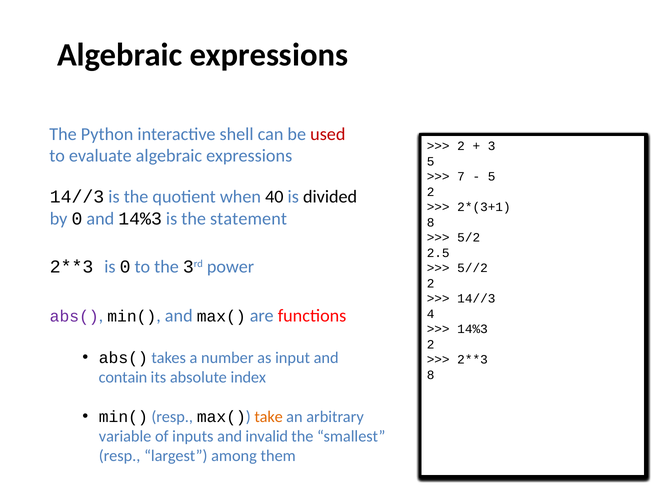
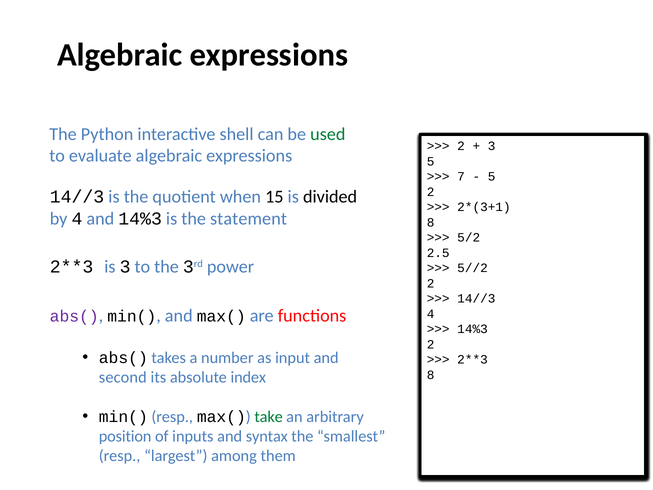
used colour: red -> green (328, 134)
when 40: 40 -> 15 (274, 197)
by 0: 0 -> 4 (77, 219)
is 0: 0 -> 3 (125, 267)
contain: contain -> second (123, 377)
take colour: orange -> green (269, 416)
variable: variable -> position (125, 436)
invalid: invalid -> syntax (267, 436)
